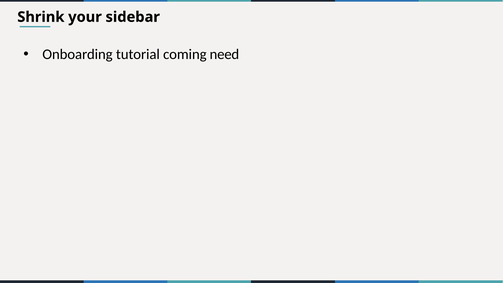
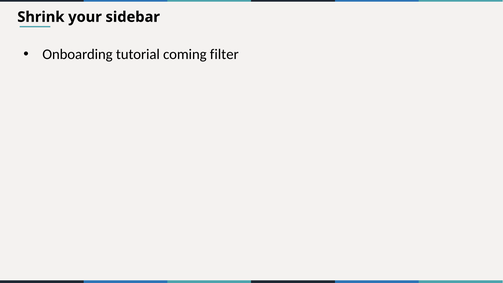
need: need -> filter (224, 54)
